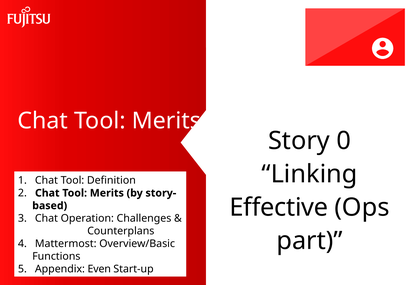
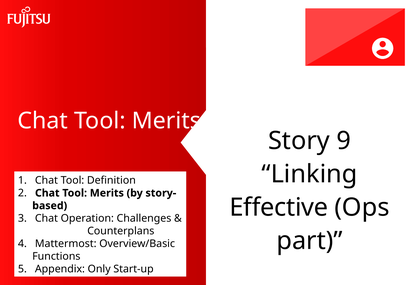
0: 0 -> 9 (344, 141)
Appendix Even: Even -> Only (99, 269)
